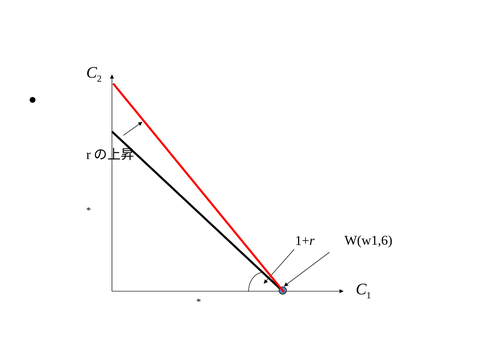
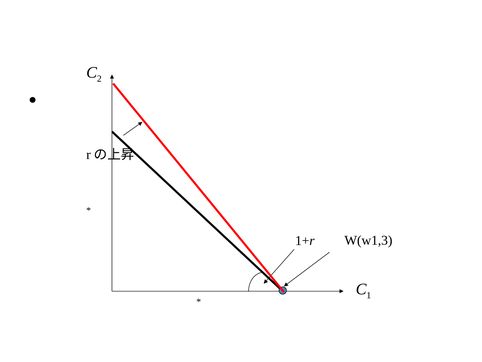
W(w1,6: W(w1,6 -> W(w1,3 (368, 240)
